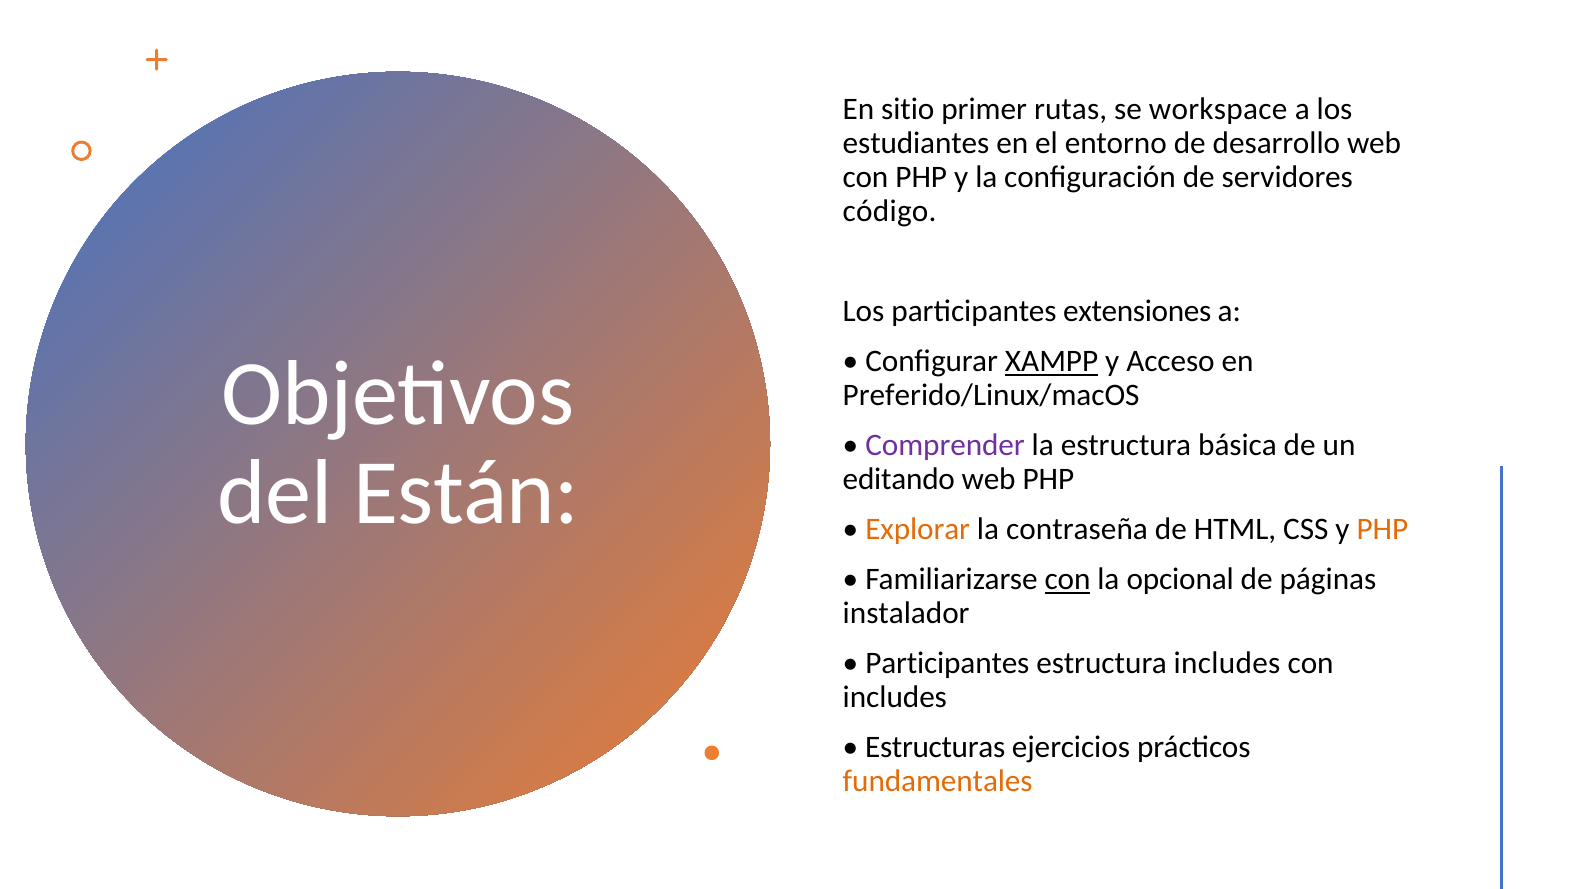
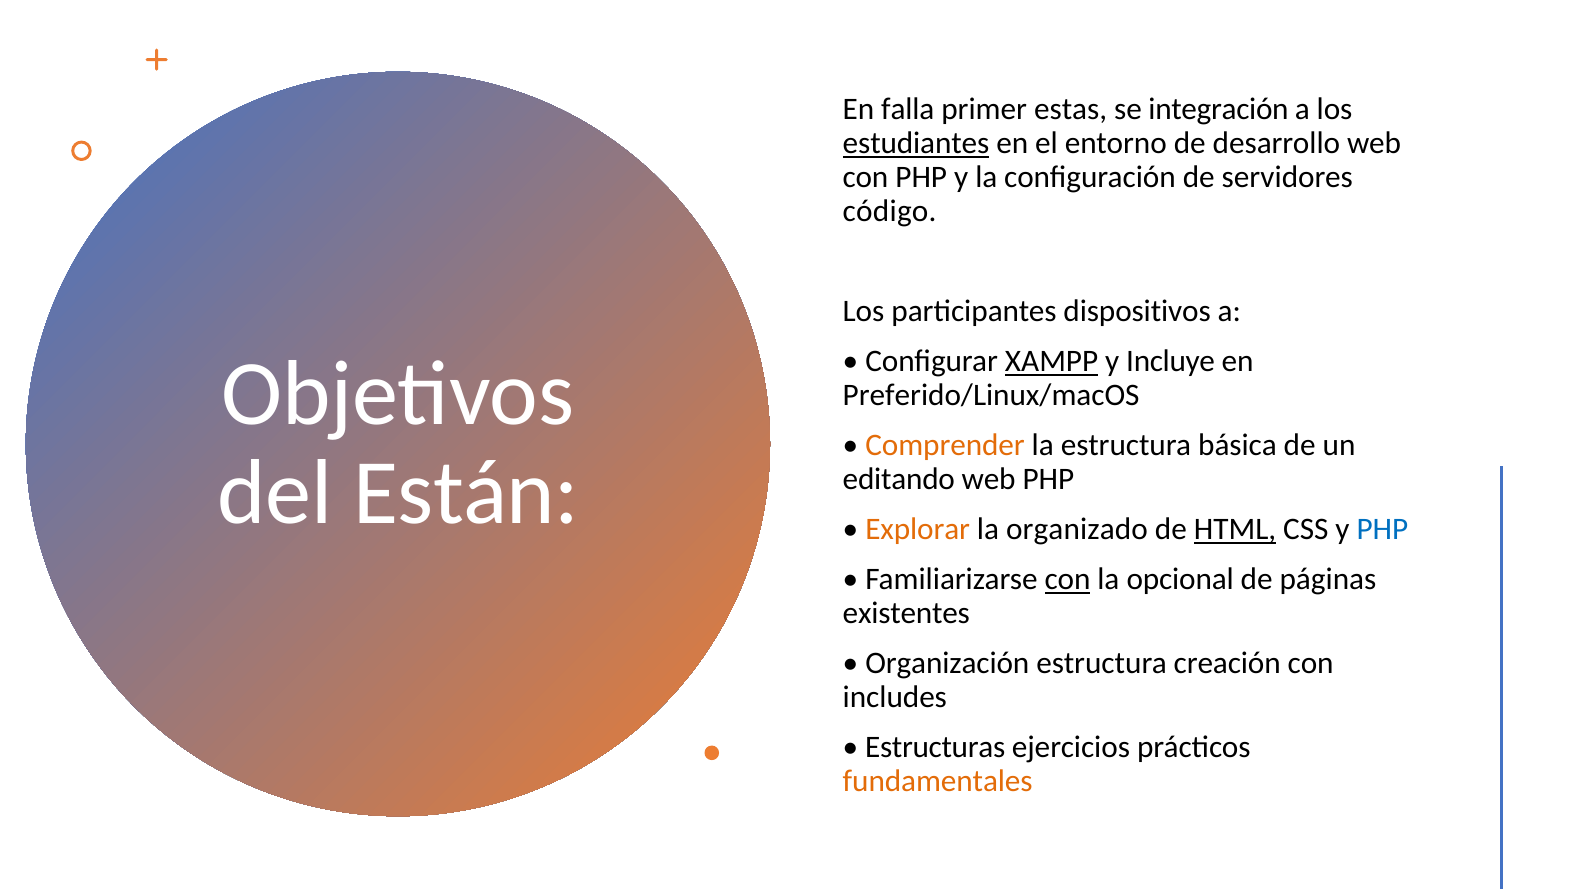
sitio: sitio -> falla (908, 110)
rutas: rutas -> estas (1071, 110)
workspace: workspace -> integración (1219, 110)
estudiantes underline: none -> present (916, 143)
extensiones: extensiones -> dispositivos (1137, 311)
Acceso: Acceso -> Incluye (1171, 361)
Comprender colour: purple -> orange (945, 445)
contraseña: contraseña -> organizado (1077, 529)
HTML underline: none -> present (1235, 529)
PHP colour: orange -> blue (1382, 529)
instalador: instalador -> existentes (906, 613)
Participantes: Participantes -> Organización (947, 663)
estructura includes: includes -> creación (1227, 663)
